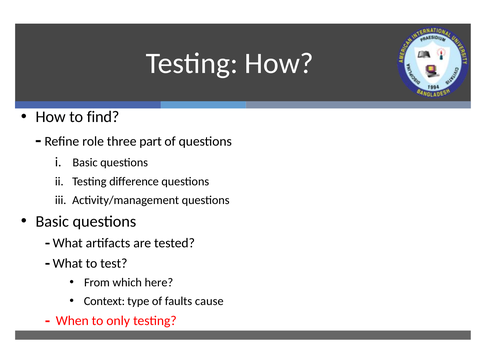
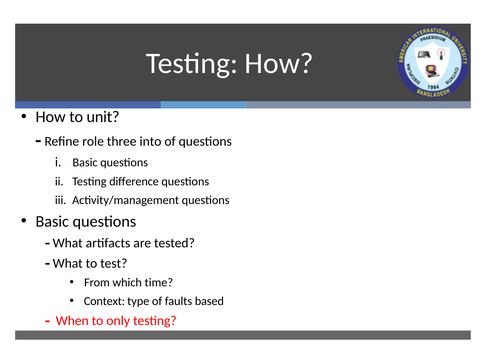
find: find -> unit (103, 117)
part: part -> into (150, 142)
here: here -> time (159, 283)
cause: cause -> based (209, 302)
